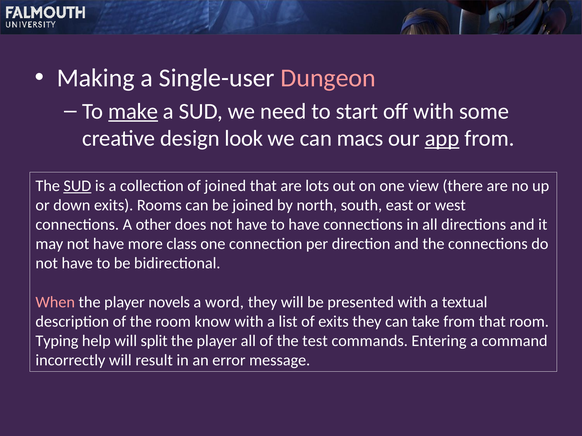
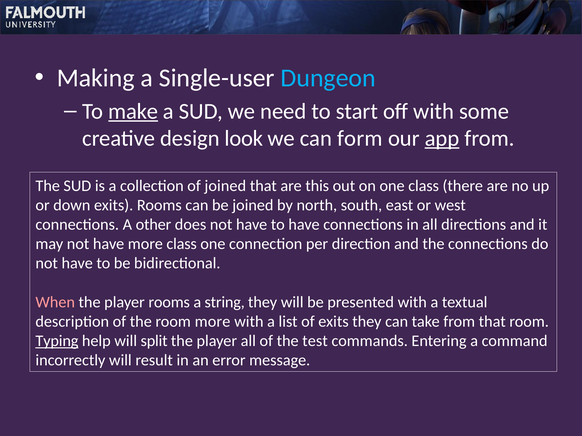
Dungeon colour: pink -> light blue (328, 78)
macs: macs -> form (360, 139)
SUD underline: present -> none (77, 186)
lots: lots -> this (317, 186)
one view: view -> class (424, 186)
player novels: novels -> rooms (169, 302)
word: word -> string (225, 302)
room know: know -> more (213, 322)
Typing underline: none -> present (57, 341)
